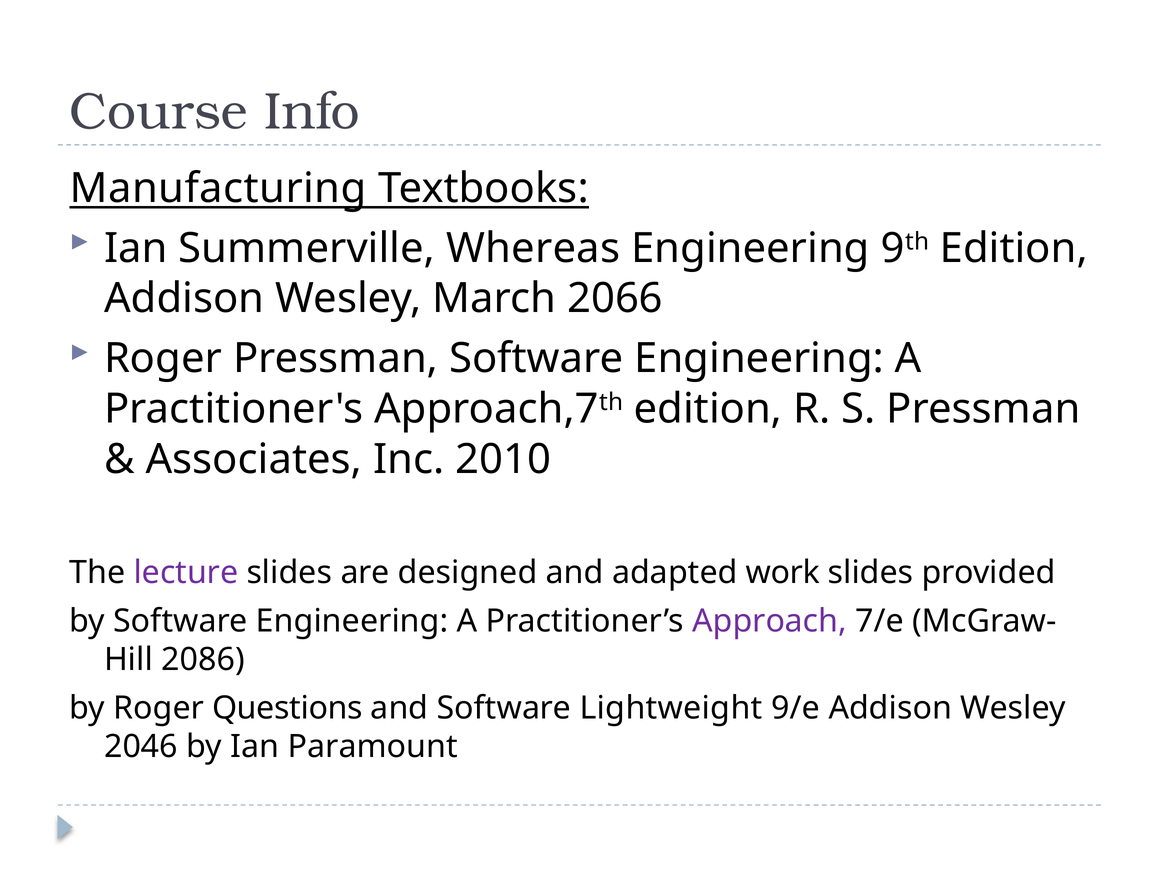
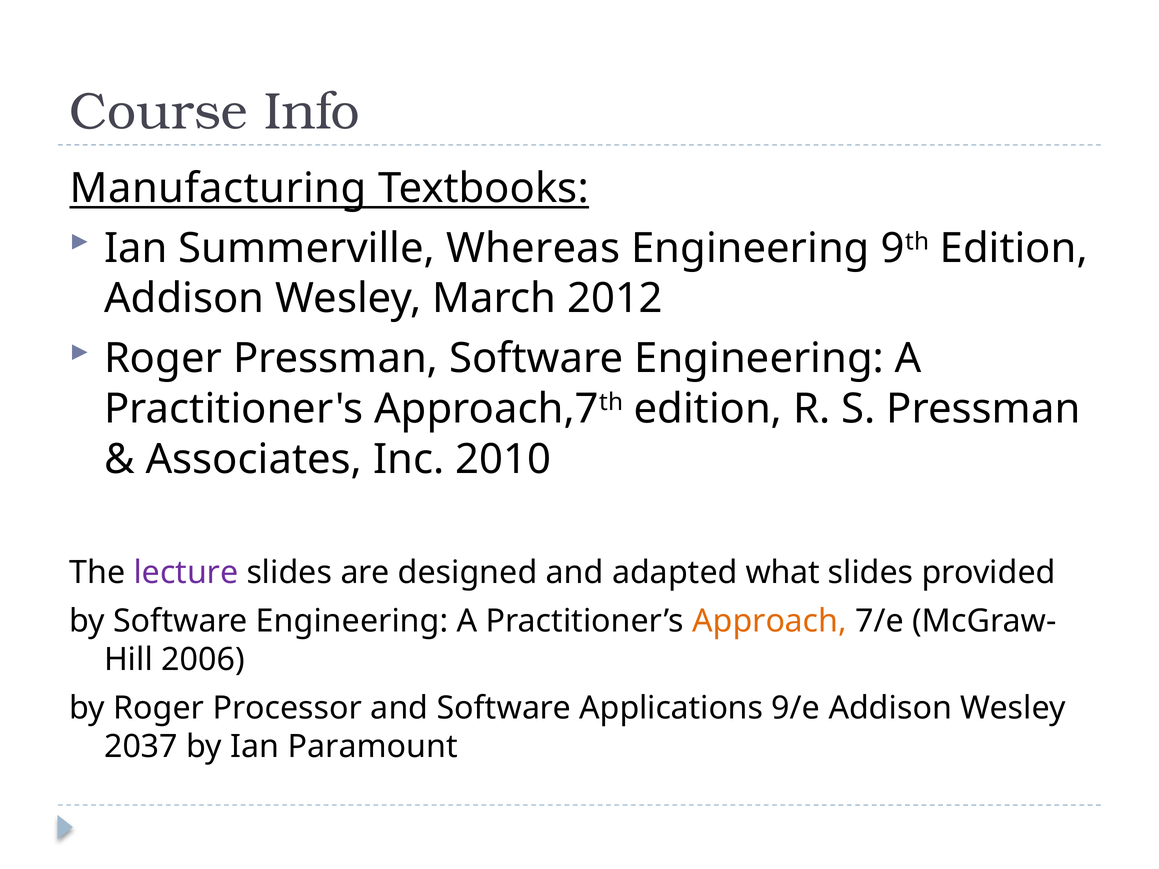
2066: 2066 -> 2012 (615, 299)
work: work -> what (783, 573)
Approach colour: purple -> orange (770, 621)
2086: 2086 -> 2006 (203, 660)
Questions: Questions -> Processor (287, 708)
Lightweight: Lightweight -> Applications (671, 708)
2046: 2046 -> 2037 (141, 747)
